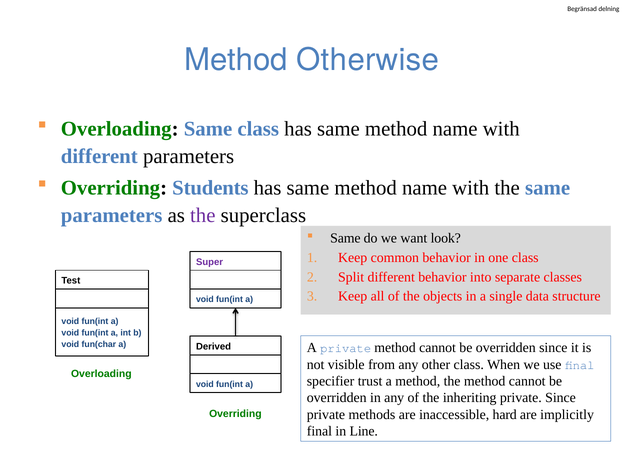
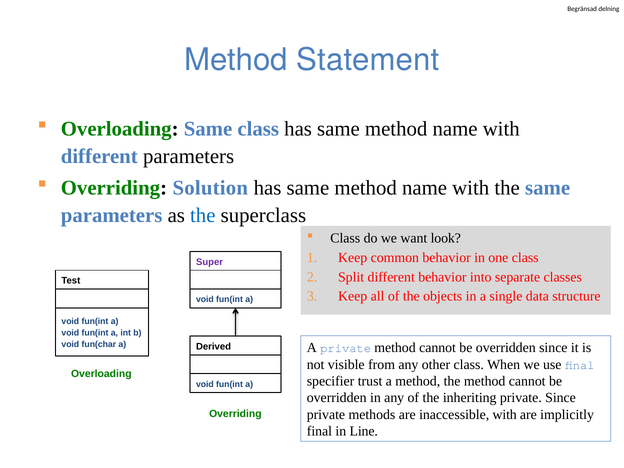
Otherwise: Otherwise -> Statement (368, 60)
Students: Students -> Solution (210, 188)
the colour: purple -> blue (203, 215)
Same: Same -> Class (345, 238)
inaccessible hard: hard -> with (505, 414)
